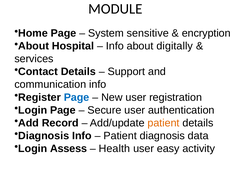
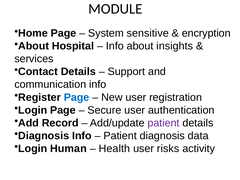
digitally: digitally -> insights (175, 46)
patient colour: orange -> purple (164, 123)
Assess: Assess -> Human (68, 148)
easy: easy -> risks (168, 148)
